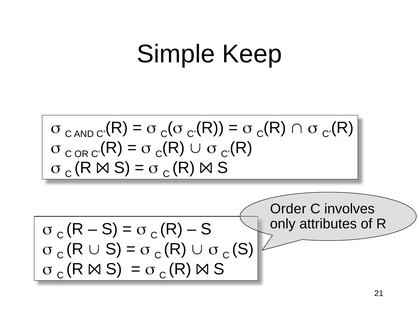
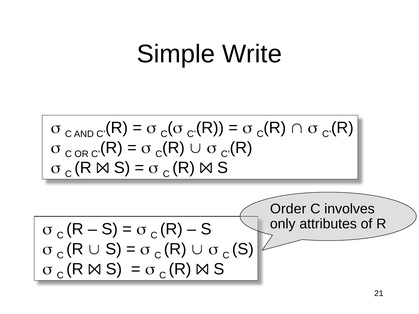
Keep: Keep -> Write (252, 54)
